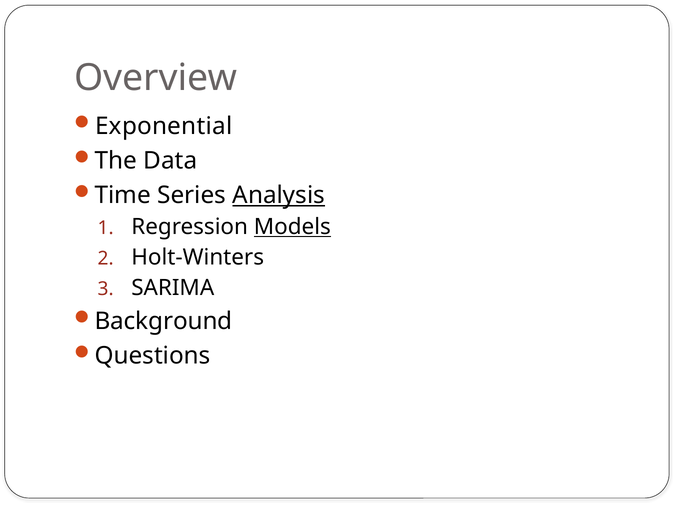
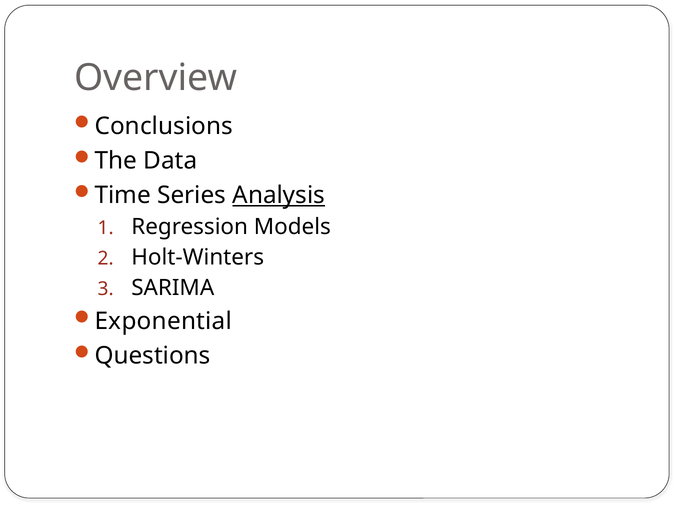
Exponential: Exponential -> Conclusions (164, 126)
Models underline: present -> none (292, 227)
Background: Background -> Exponential (163, 322)
